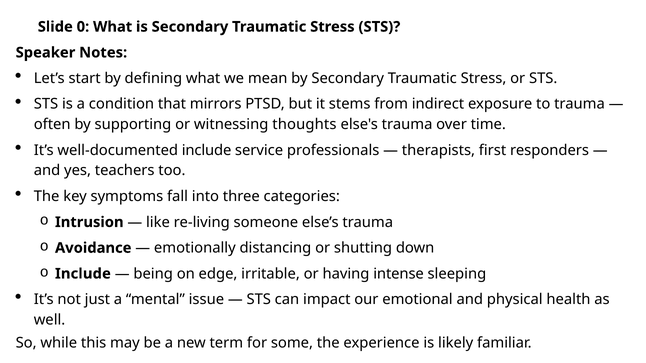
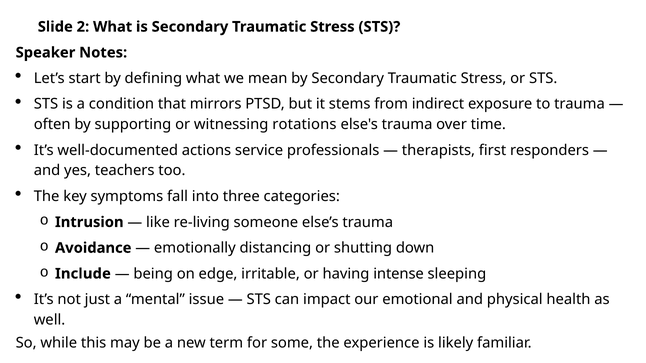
0: 0 -> 2 (83, 27)
thoughts: thoughts -> rotations (304, 125)
well-documented include: include -> actions (207, 150)
